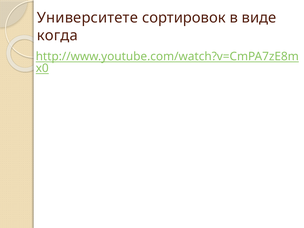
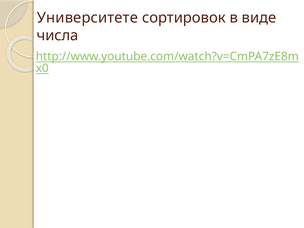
когда: когда -> числа (58, 35)
